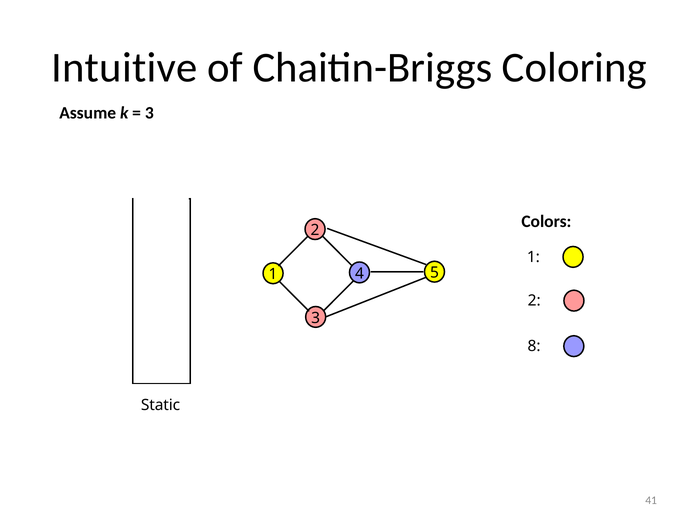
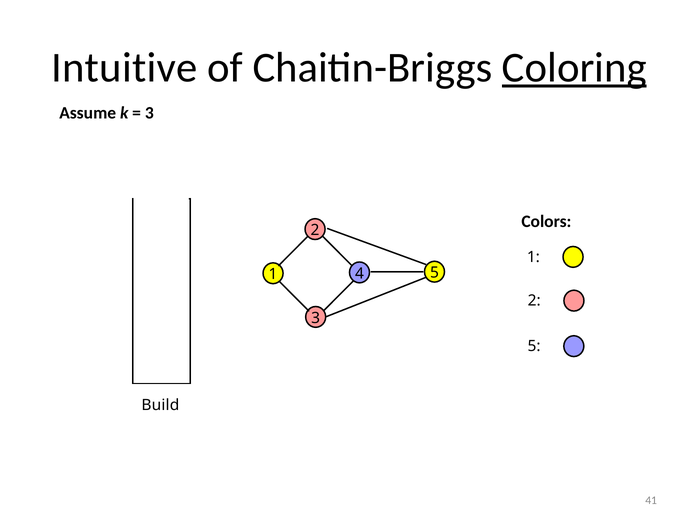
Coloring underline: none -> present (574, 68)
8: 8 -> 5 (534, 346)
Static: Static -> Build (160, 405)
